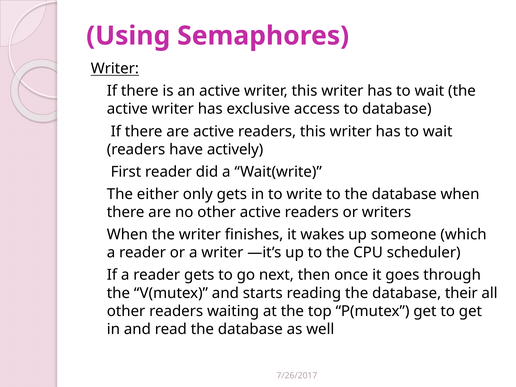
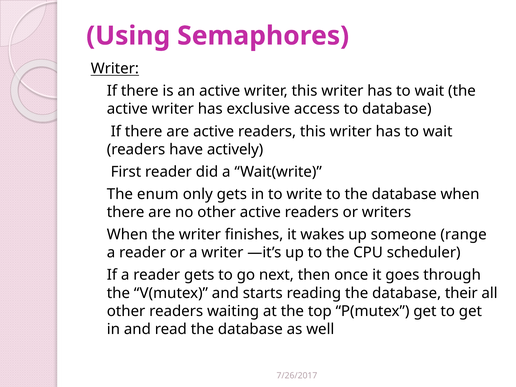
either: either -> enum (158, 194)
which: which -> range (464, 235)
